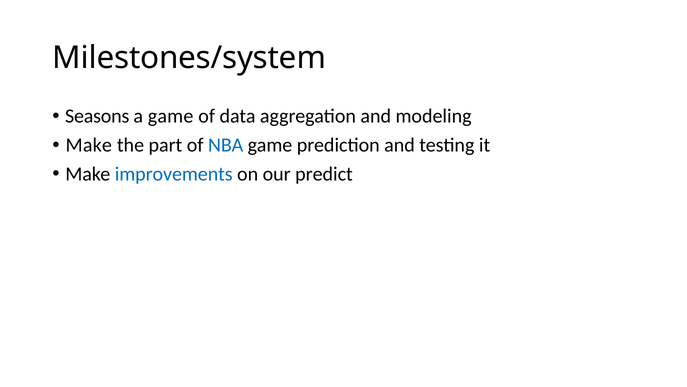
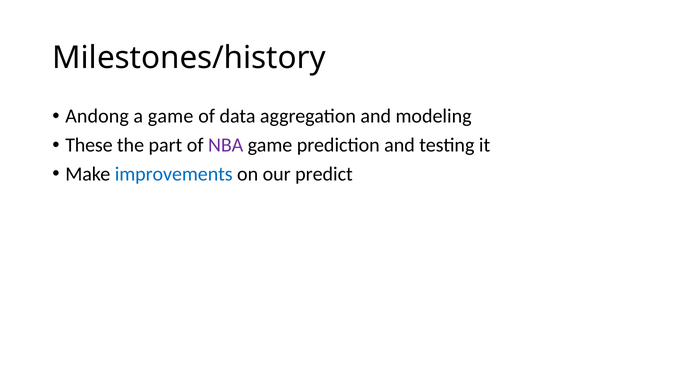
Milestones/system: Milestones/system -> Milestones/history (189, 58)
Seasons: Seasons -> Andong (97, 116)
Make: Make -> These (89, 145)
NBA colour: blue -> purple (226, 145)
